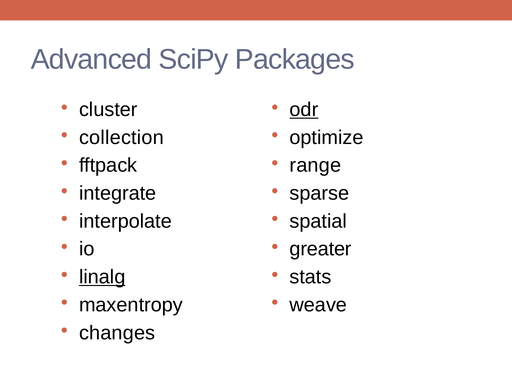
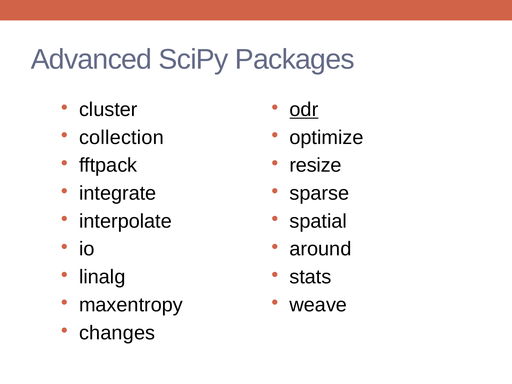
range: range -> resize (316, 165)
greater: greater -> around (320, 249)
linalg underline: present -> none (102, 277)
